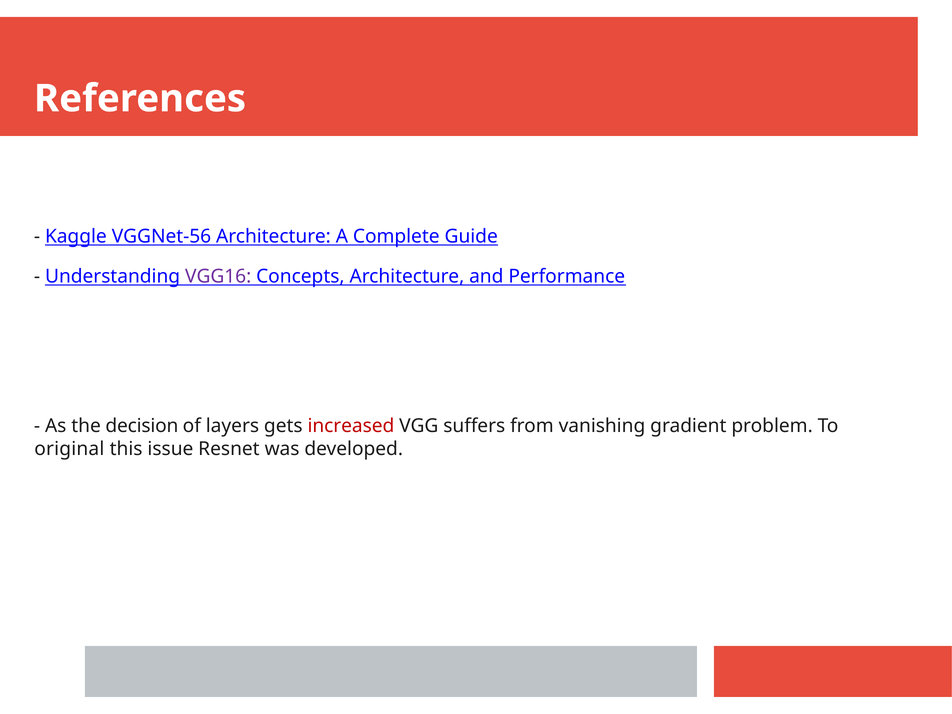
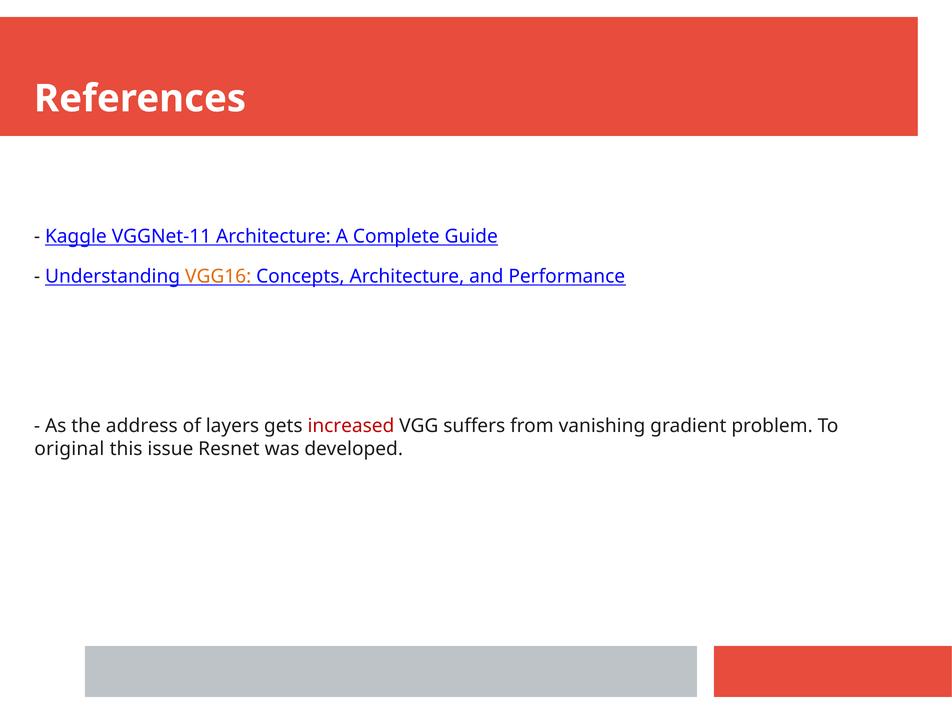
VGGNet-56: VGGNet-56 -> VGGNet-11 (161, 236)
VGG16 colour: purple -> orange (218, 276)
decision: decision -> address (142, 426)
